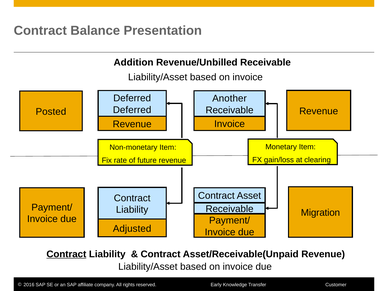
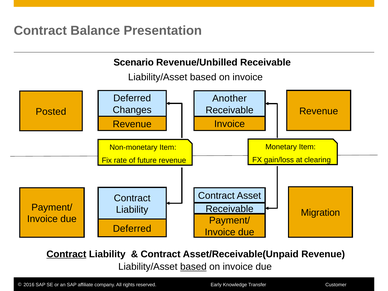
Addition: Addition -> Scenario (134, 63)
Deferred: Deferred -> Changes (132, 110)
Adjusted: Adjusted -> Deferred (132, 229)
based underline: none -> present (193, 267)
